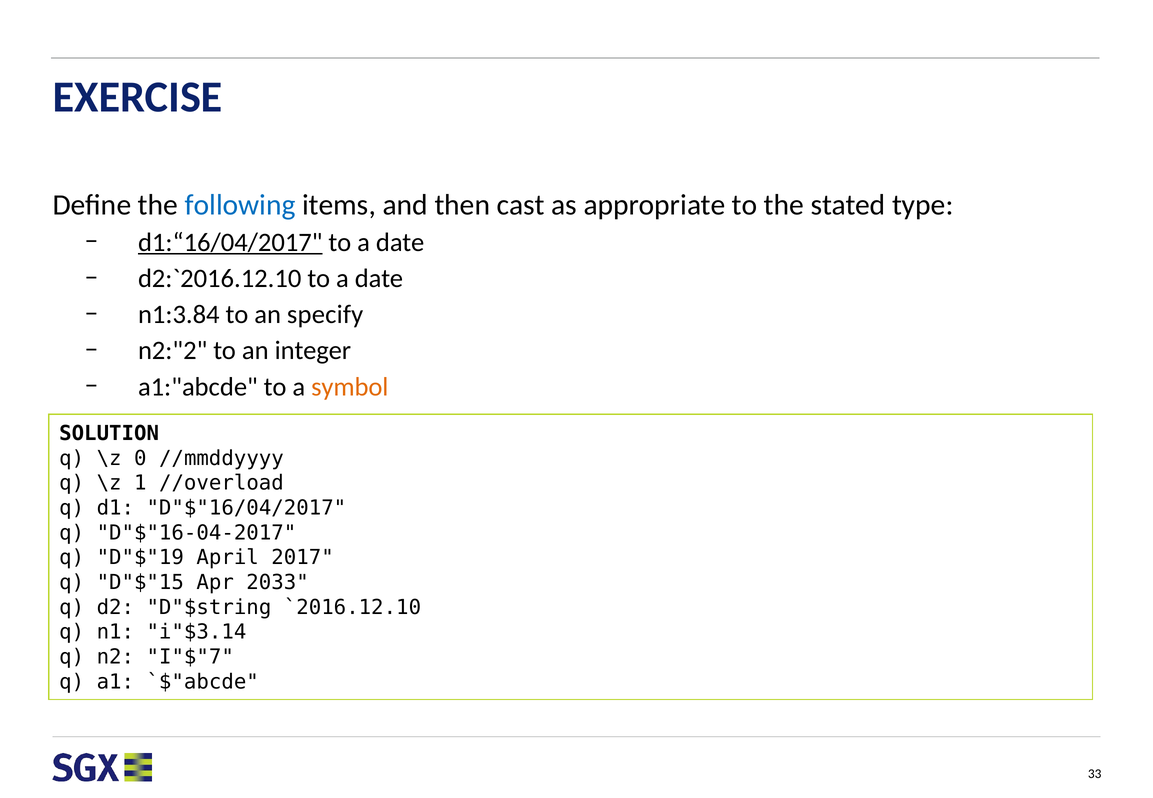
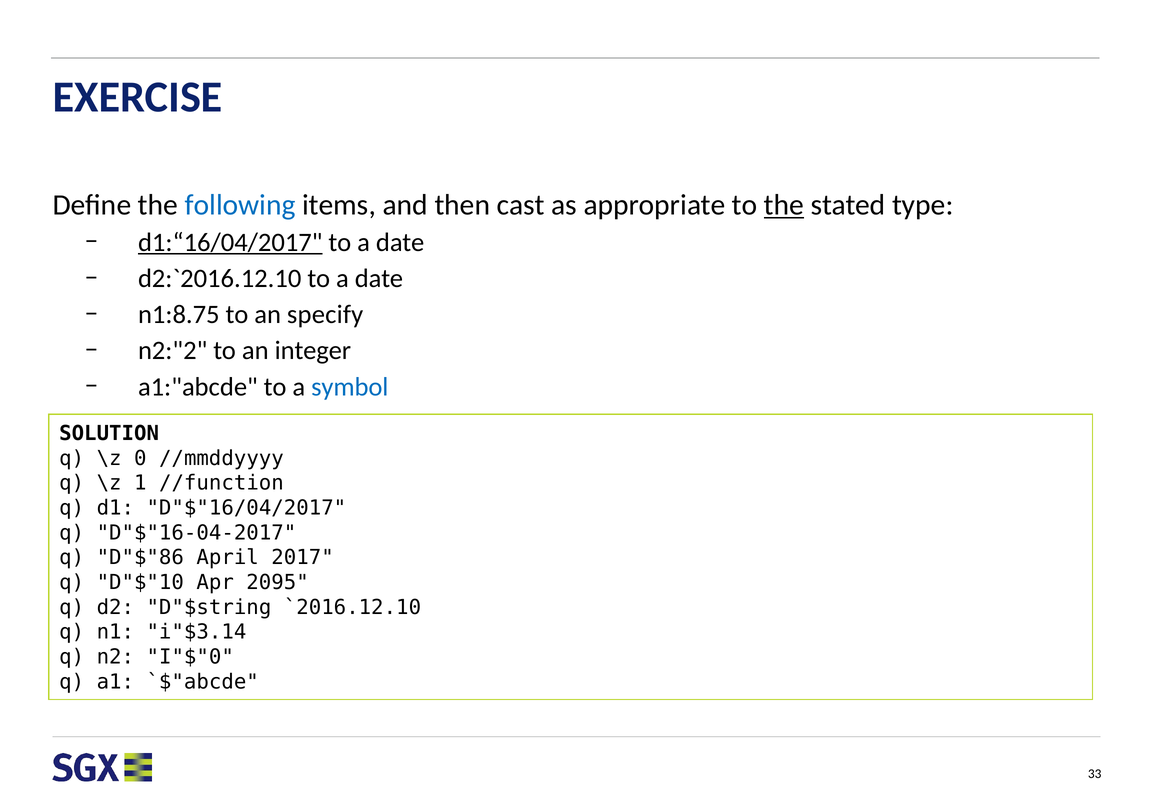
the underline: none -> present (784, 205)
n1:3.84: n1:3.84 -> n1:8.75 (179, 315)
symbol colour: orange -> blue (350, 387)
//overload: //overload -> //function (221, 483)
D"$"19: D"$"19 -> D"$"86 (140, 558)
D"$"15: D"$"15 -> D"$"10 (140, 583)
2033: 2033 -> 2095 (278, 583)
I"$"7: I"$"7 -> I"$"0 (190, 657)
